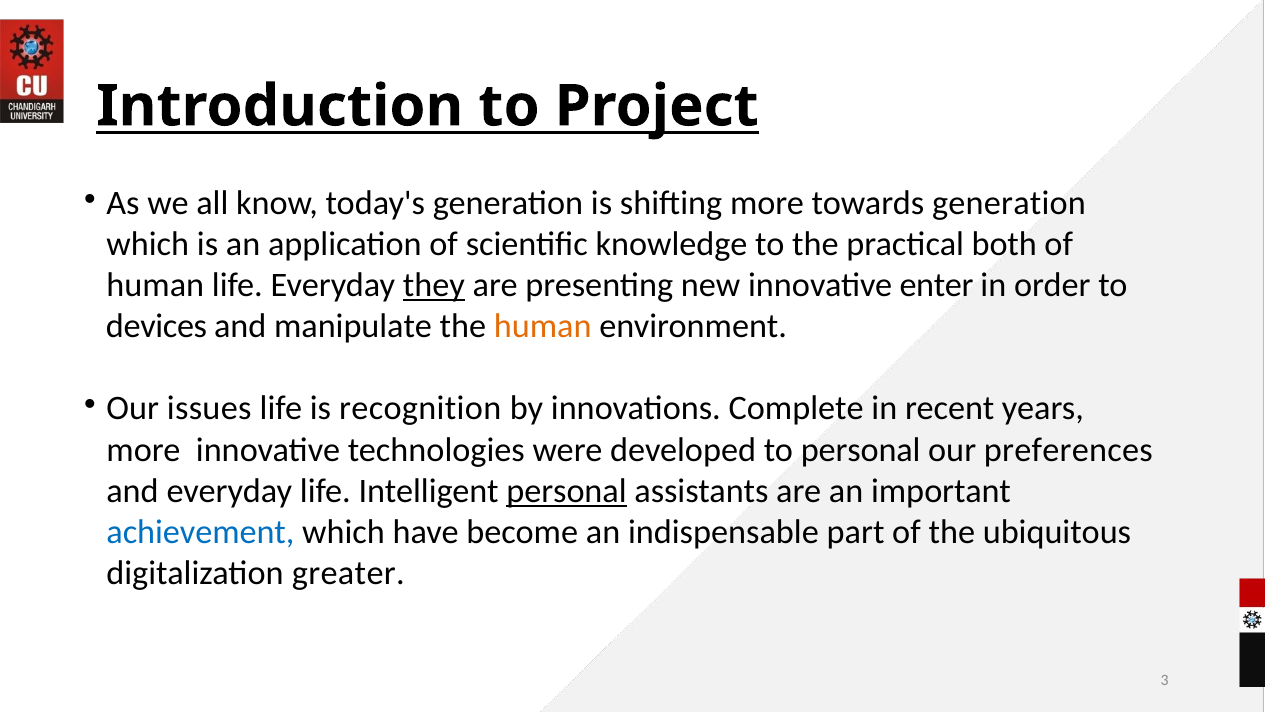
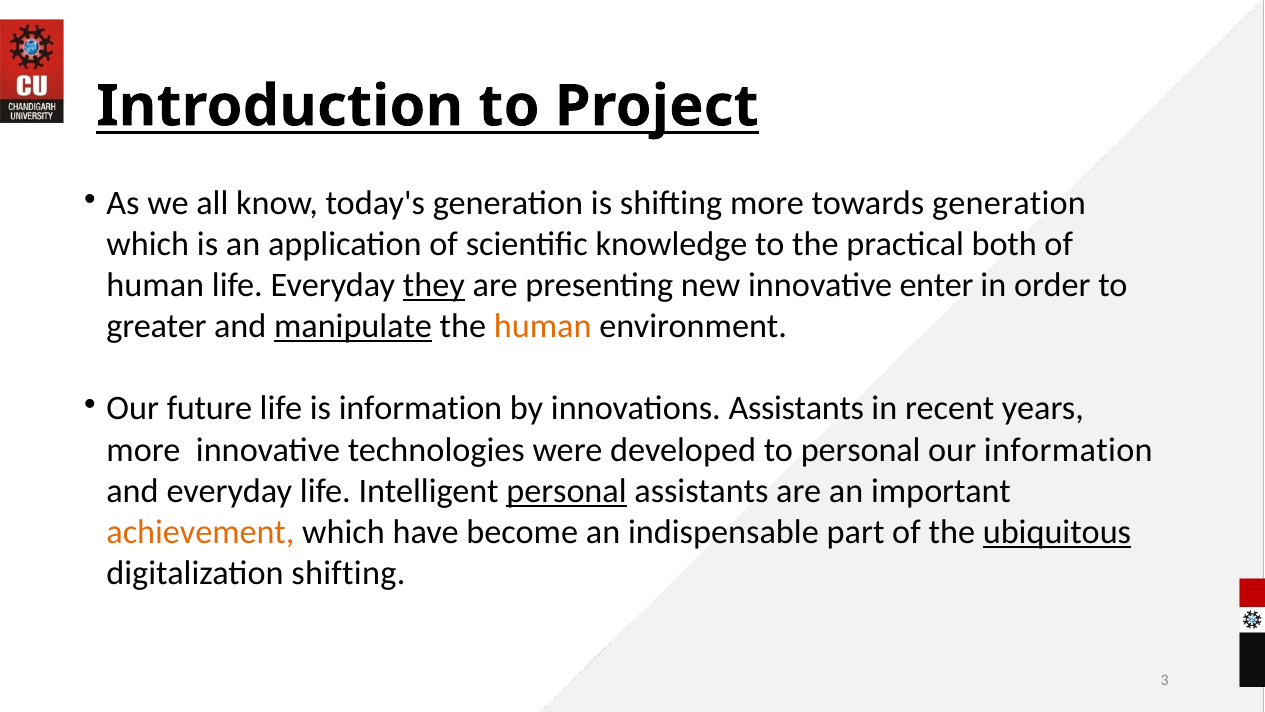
devices: devices -> greater (157, 326)
manipulate underline: none -> present (353, 326)
issues: issues -> future (210, 408)
is recognition: recognition -> information (420, 408)
innovations Complete: Complete -> Assistants (796, 408)
our preferences: preferences -> information (1068, 449)
achievement colour: blue -> orange (200, 532)
ubiquitous underline: none -> present (1057, 532)
digitalization greater: greater -> shifting (348, 573)
